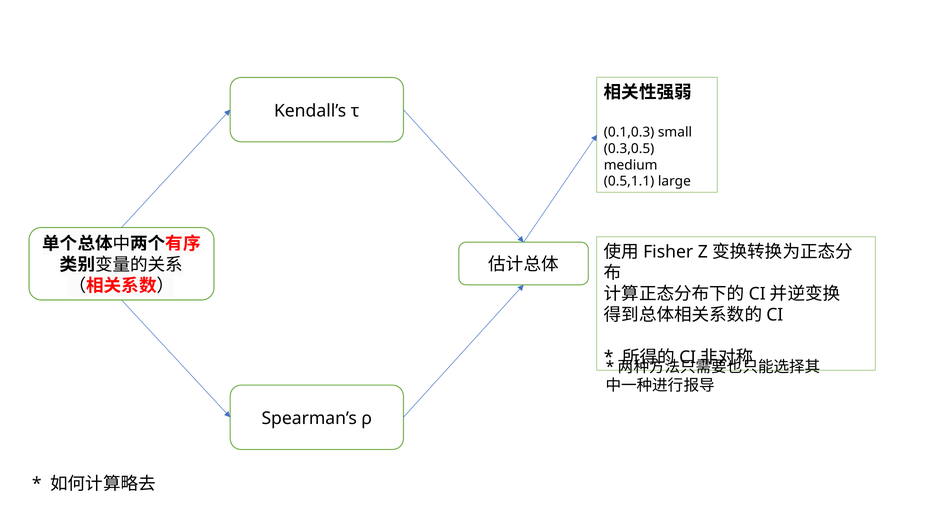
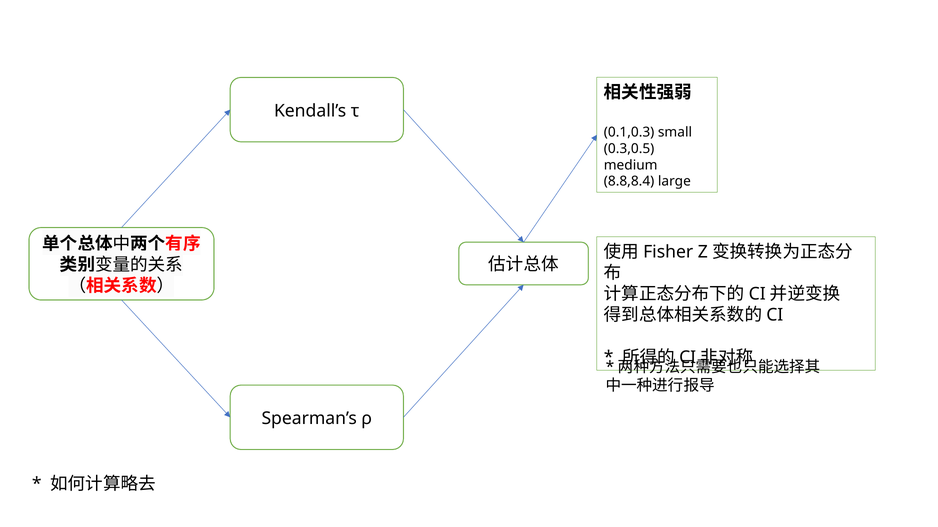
0.5,1.1: 0.5,1.1 -> 8.8,8.4 (629, 182)
